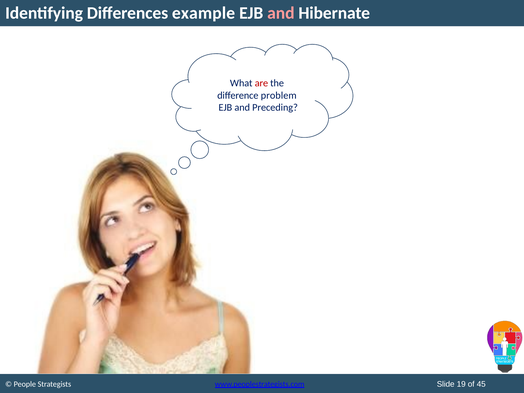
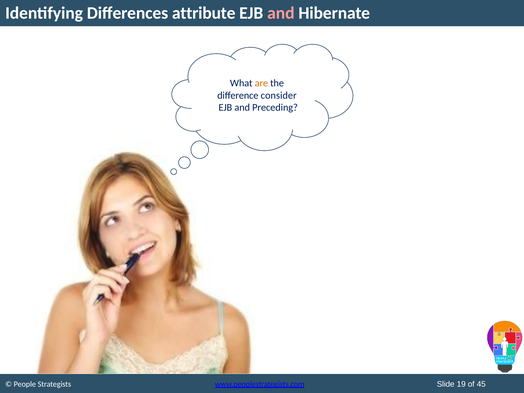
example: example -> attribute (204, 13)
are colour: red -> orange (261, 83)
problem: problem -> consider (279, 95)
